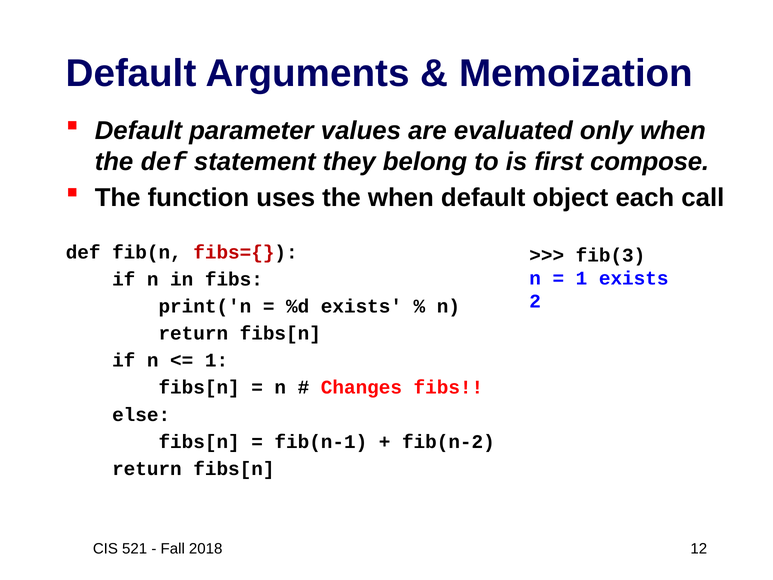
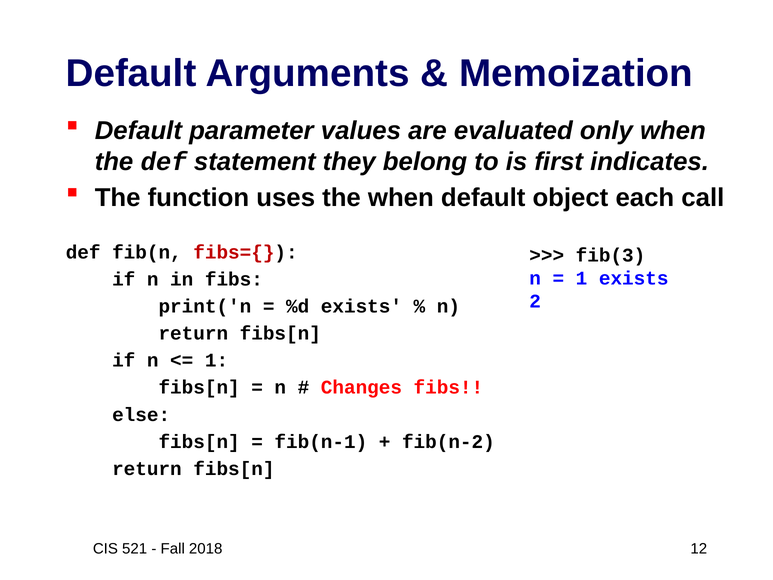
compose: compose -> indicates (650, 162)
